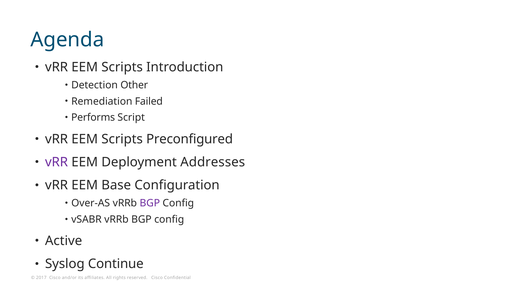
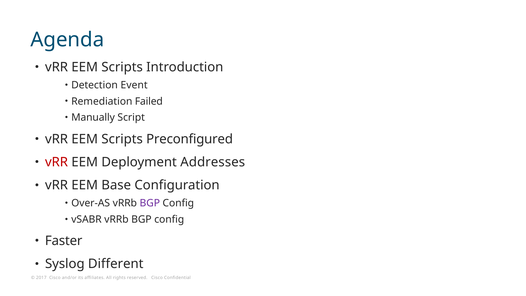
Other: Other -> Event (134, 85)
Performs: Performs -> Manually (93, 118)
vRR colour: purple -> red (57, 162)
Active: Active -> Faster (64, 241)
Continue: Continue -> Different (116, 264)
